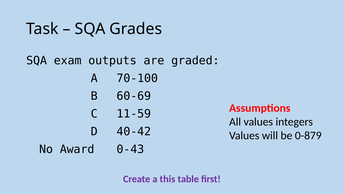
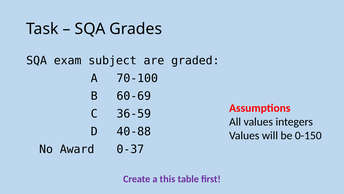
outputs: outputs -> subject (113, 60)
11-59: 11-59 -> 36-59 (134, 114)
40-42: 40-42 -> 40-88 (134, 131)
0-879: 0-879 -> 0-150 (308, 135)
0-43: 0-43 -> 0-37 (130, 149)
